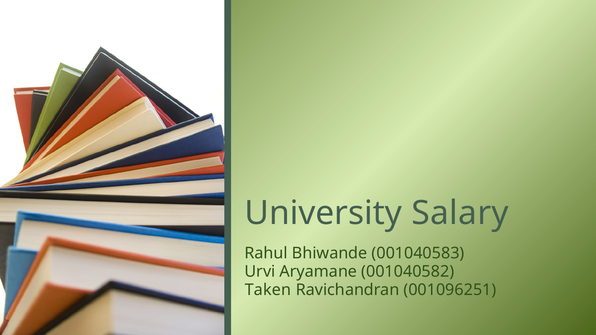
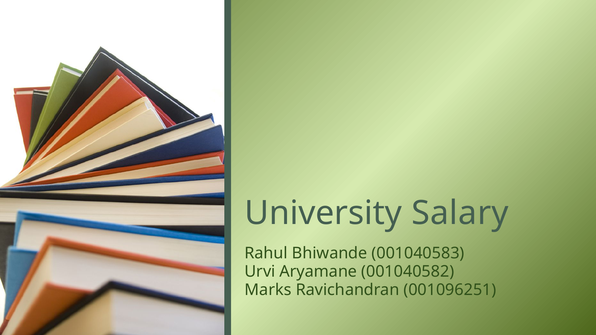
Taken: Taken -> Marks (268, 290)
